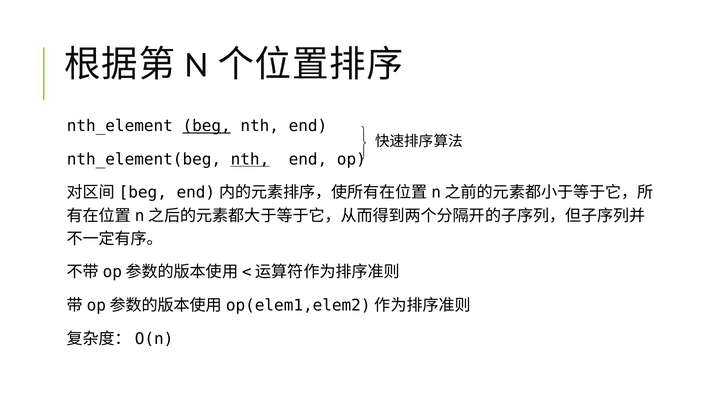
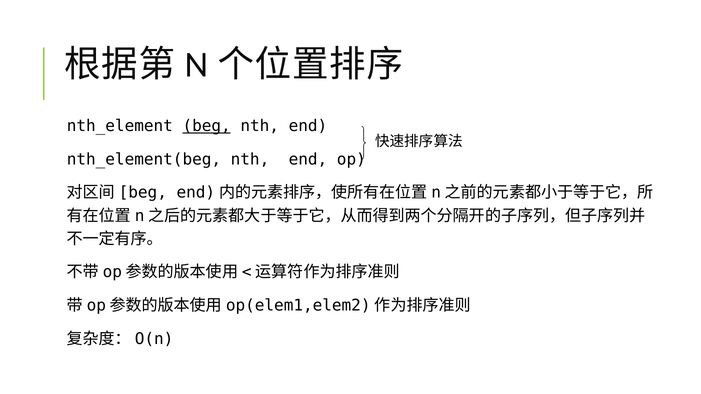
nth underline: present -> none (250, 159)
